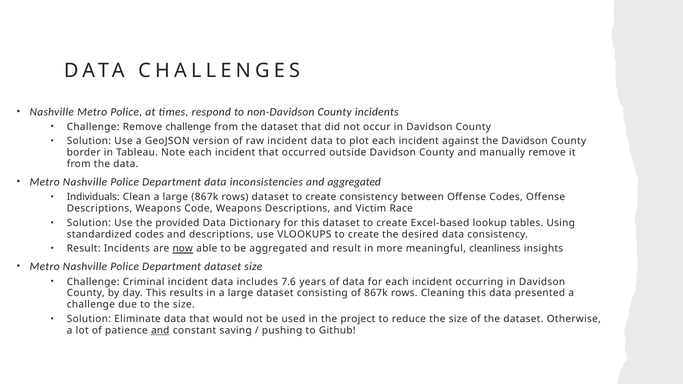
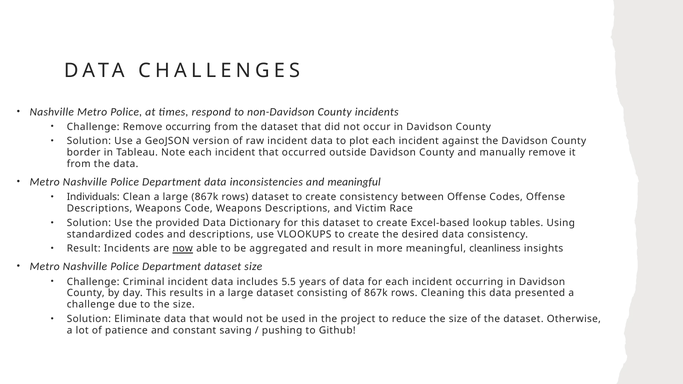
Remove challenge: challenge -> occurring (188, 127)
and aggregated: aggregated -> meaningful (354, 182)
7.6: 7.6 -> 5.5 (289, 282)
and underline: present -> none (160, 331)
